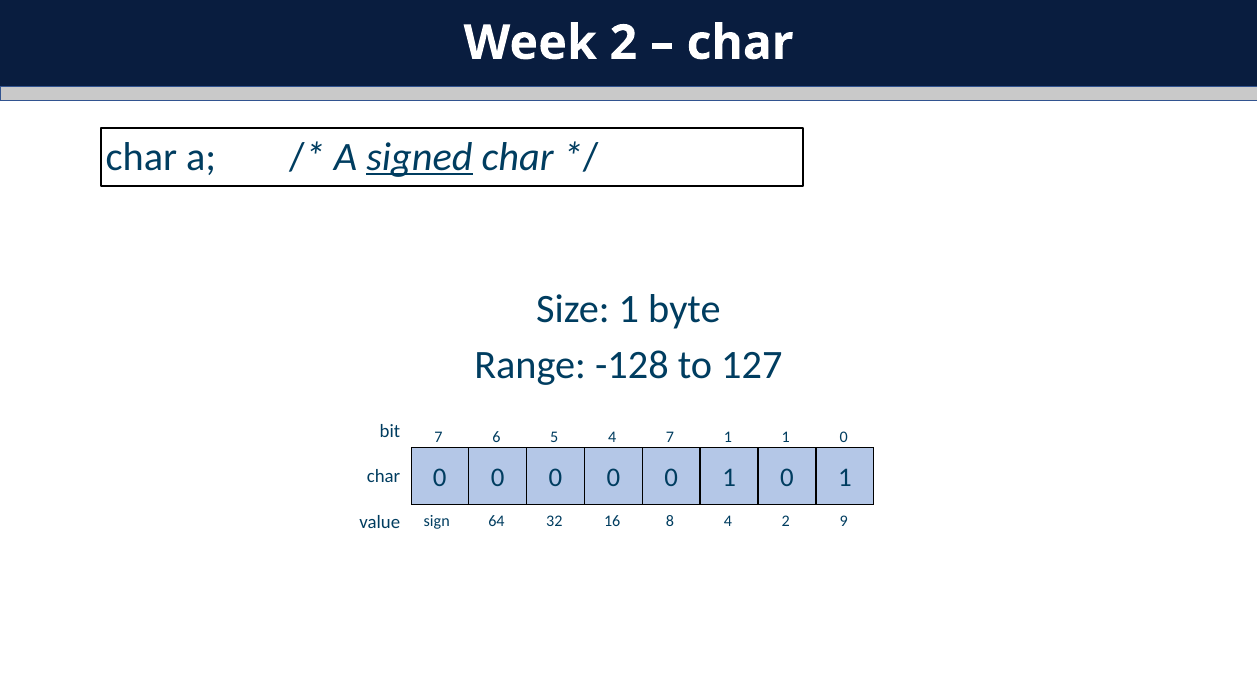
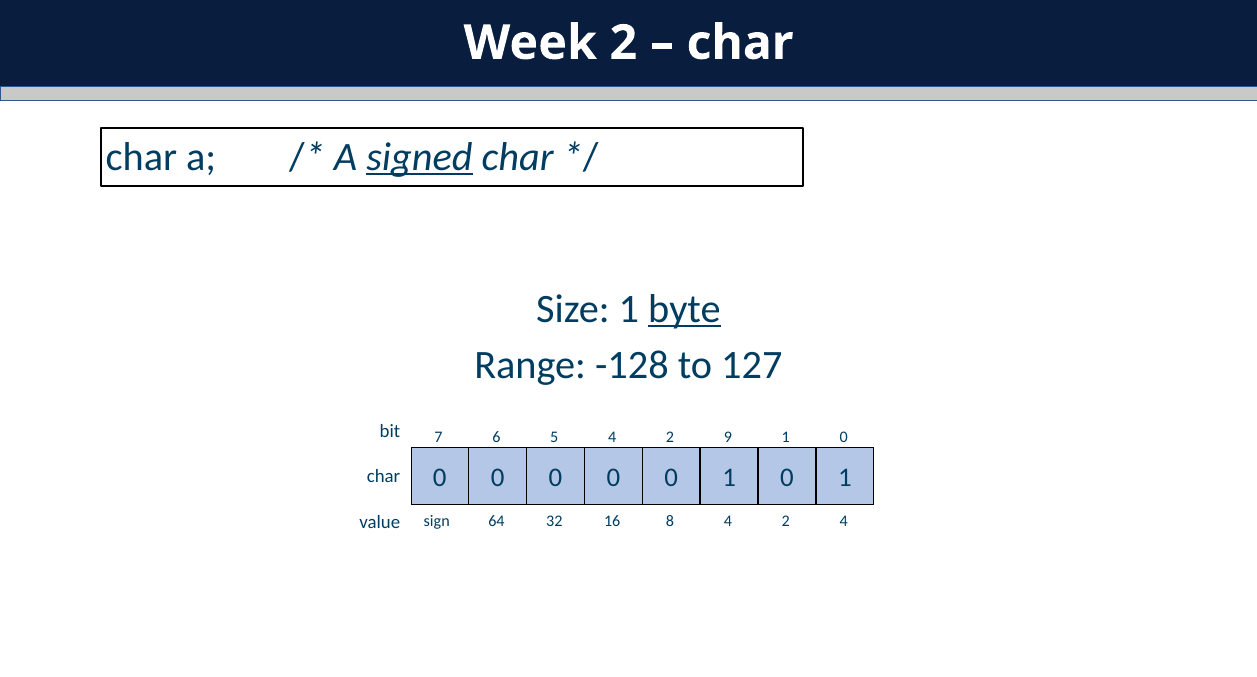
byte underline: none -> present (684, 309)
5 7: 7 -> 2 (670, 437)
4 1: 1 -> 9 (728, 437)
4 9: 9 -> 4 (844, 521)
